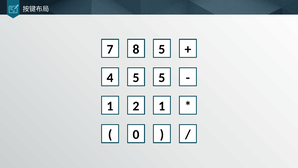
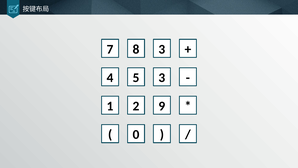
8 5: 5 -> 3 (162, 49)
5 5: 5 -> 3 (162, 78)
2 1: 1 -> 9 (162, 106)
